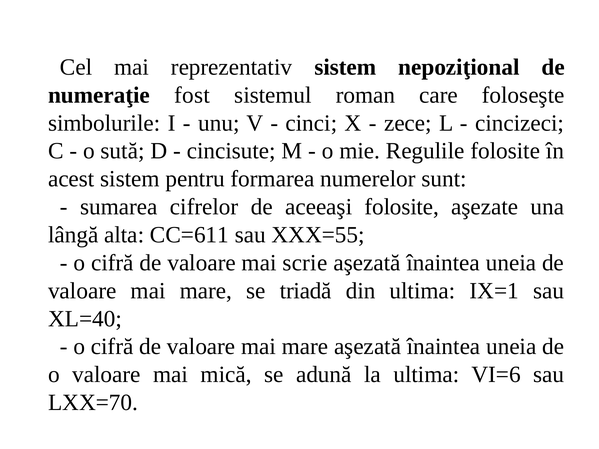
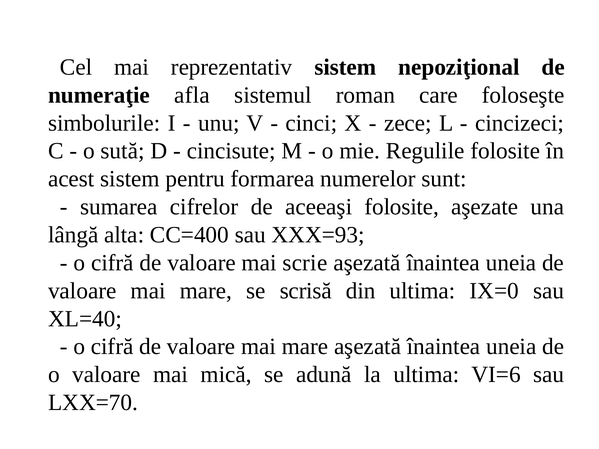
fost: fost -> afla (192, 95)
CC=611: CC=611 -> CC=400 (189, 235)
XXX=55: XXX=55 -> XXX=93 (318, 235)
triadă: triadă -> scrisă (306, 291)
IX=1: IX=1 -> IX=0 (494, 291)
